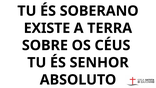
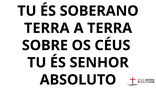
EXISTE: EXISTE -> TERRA (47, 28)
